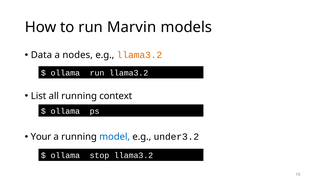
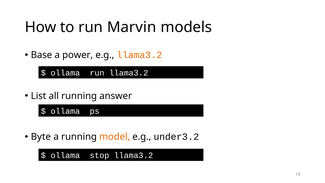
Data: Data -> Base (41, 55)
nodes: nodes -> power (78, 55)
context: context -> answer (116, 96)
Your: Your -> Byte (41, 137)
model colour: blue -> orange (115, 137)
